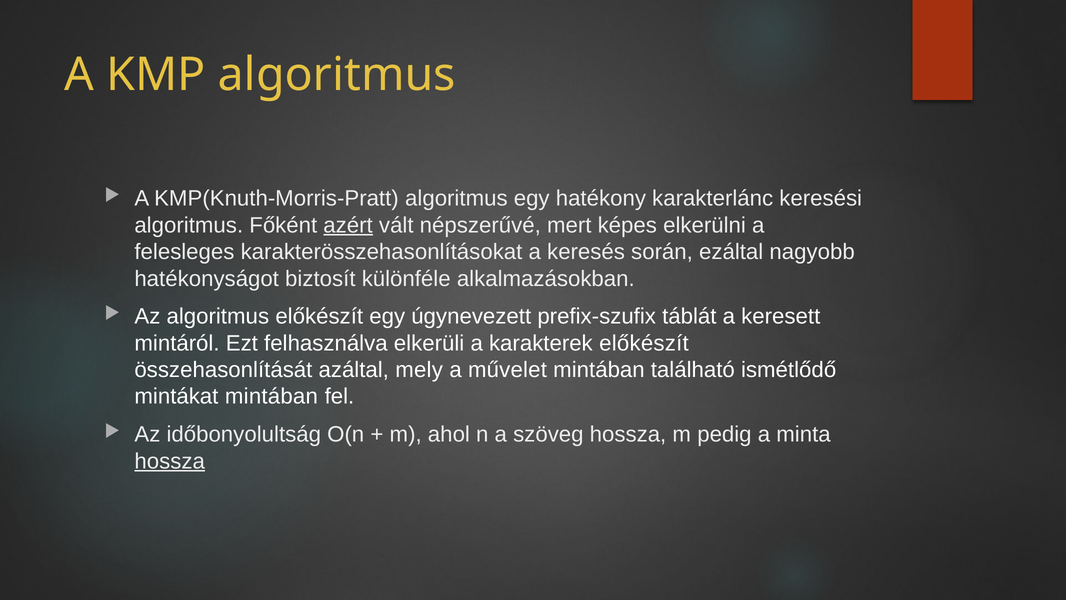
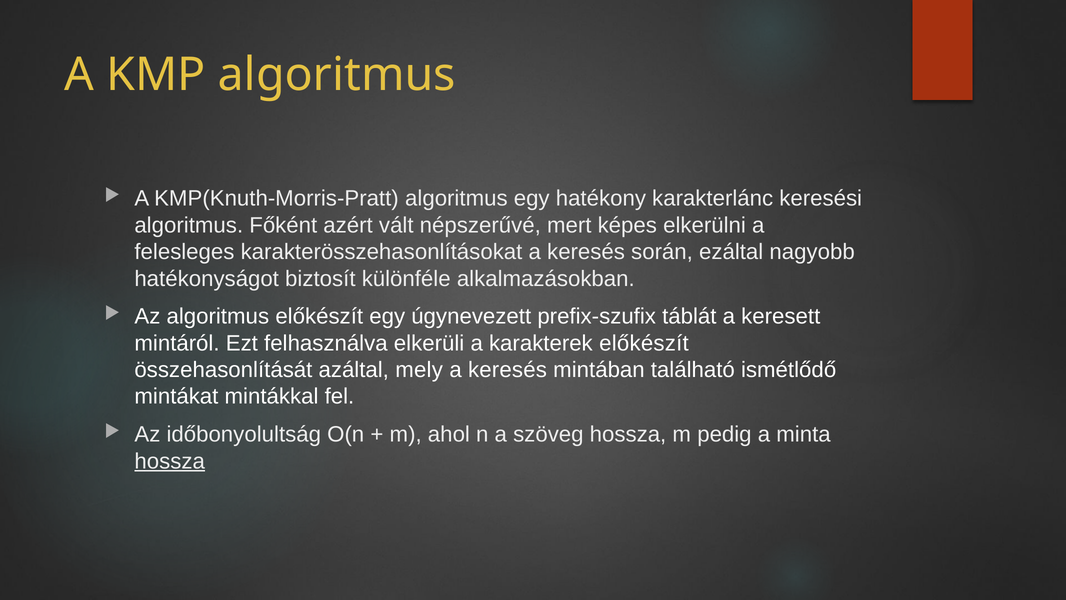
azért underline: present -> none (348, 225)
művelet: művelet -> keresés (507, 370)
mintákat mintában: mintában -> mintákkal (272, 396)
